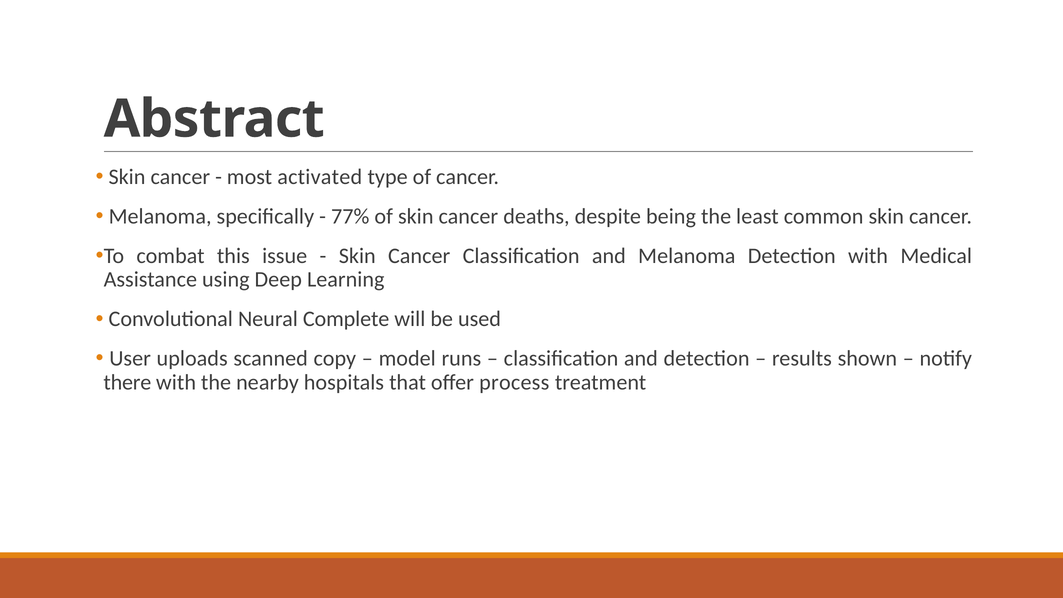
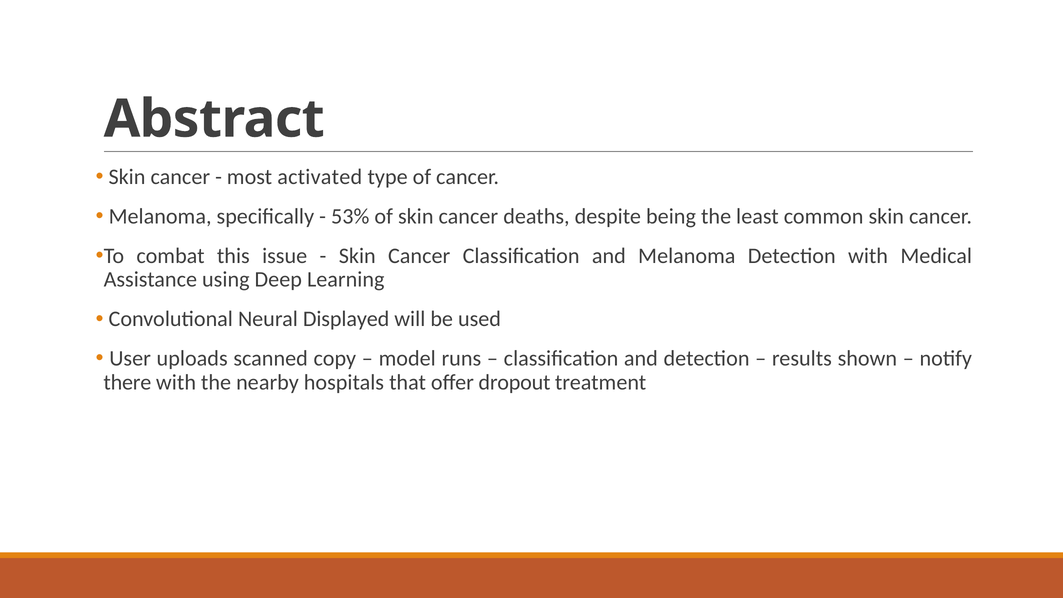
77%: 77% -> 53% (350, 216)
Complete: Complete -> Displayed (346, 319)
process: process -> dropout (514, 382)
